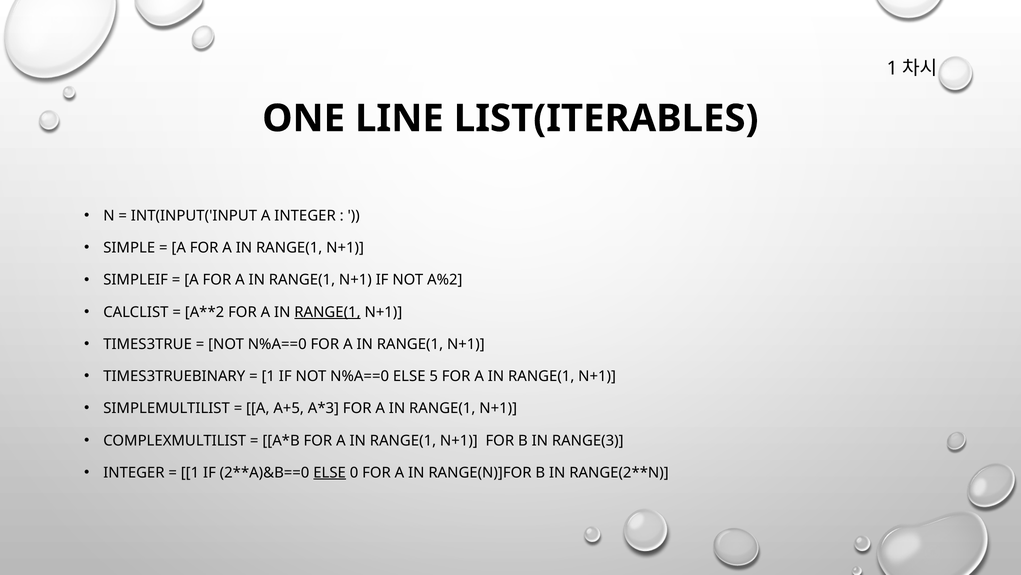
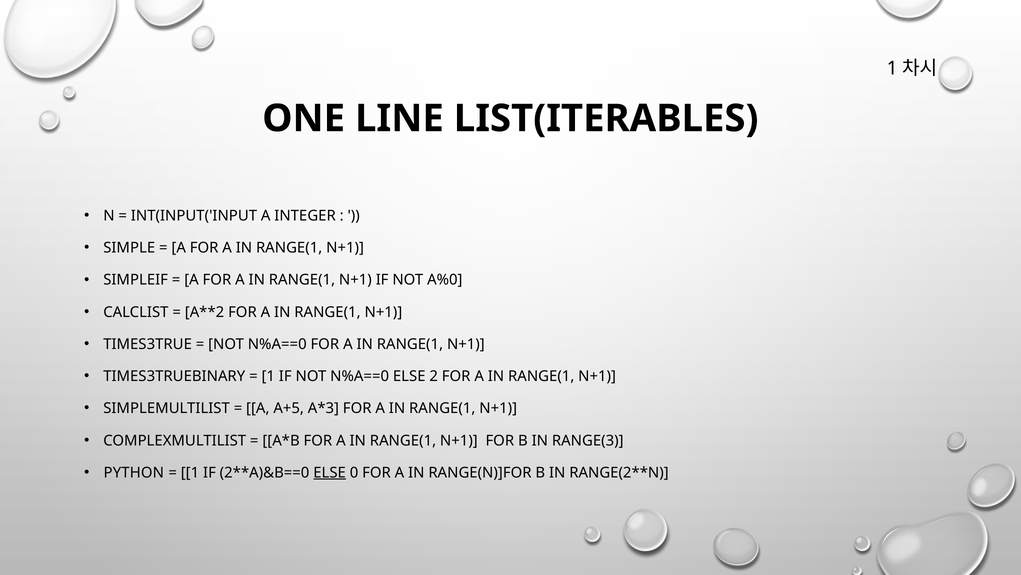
A%2: A%2 -> A%0 (445, 280)
RANGE(1 underline: present -> none (327, 312)
5: 5 -> 2 (434, 376)
INTEGER: INTEGER -> PYTHON (134, 472)
